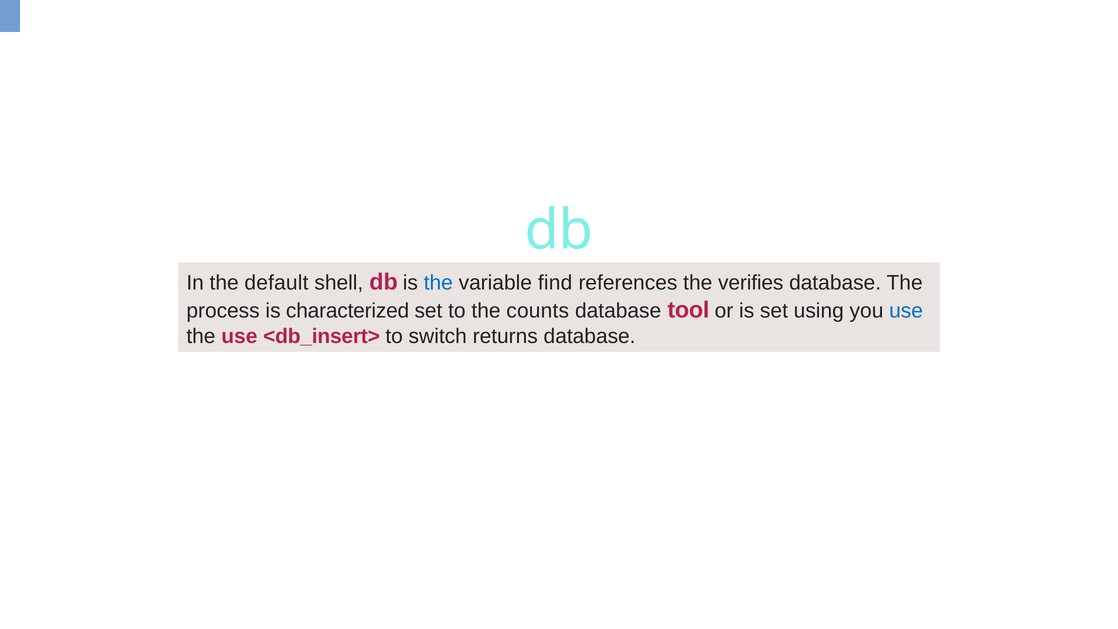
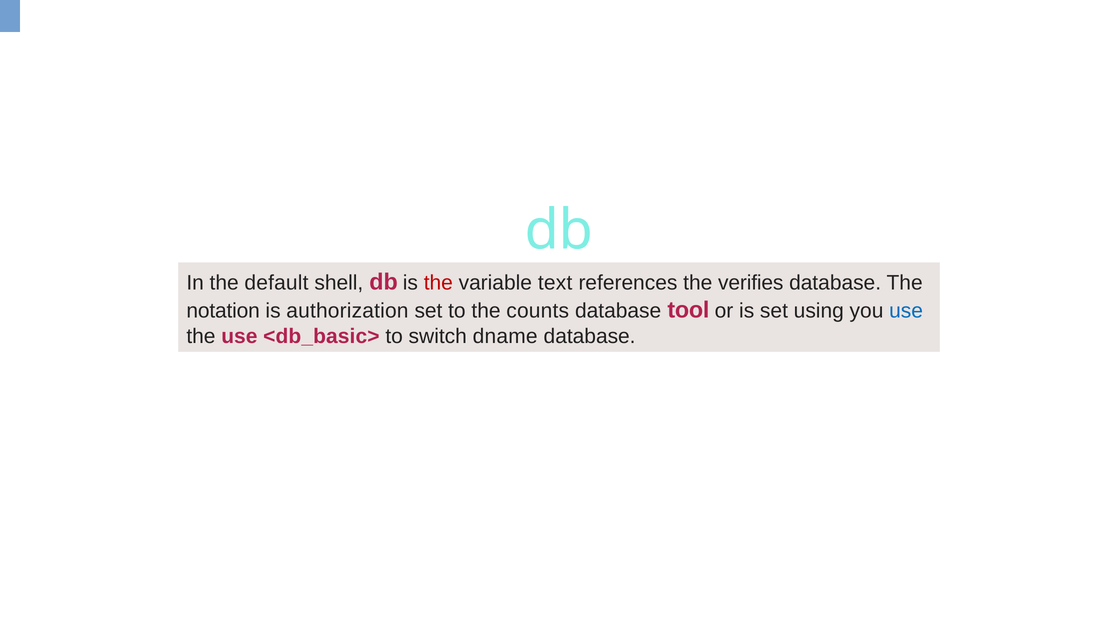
the colour: blue -> red (438, 283)
find: find -> text (555, 283)
process: process -> notation (223, 311)
characterized: characterized -> authorization (347, 311)
<db_insert>: <db_insert> -> <db_basic> (321, 337)
returns: returns -> dname (505, 337)
